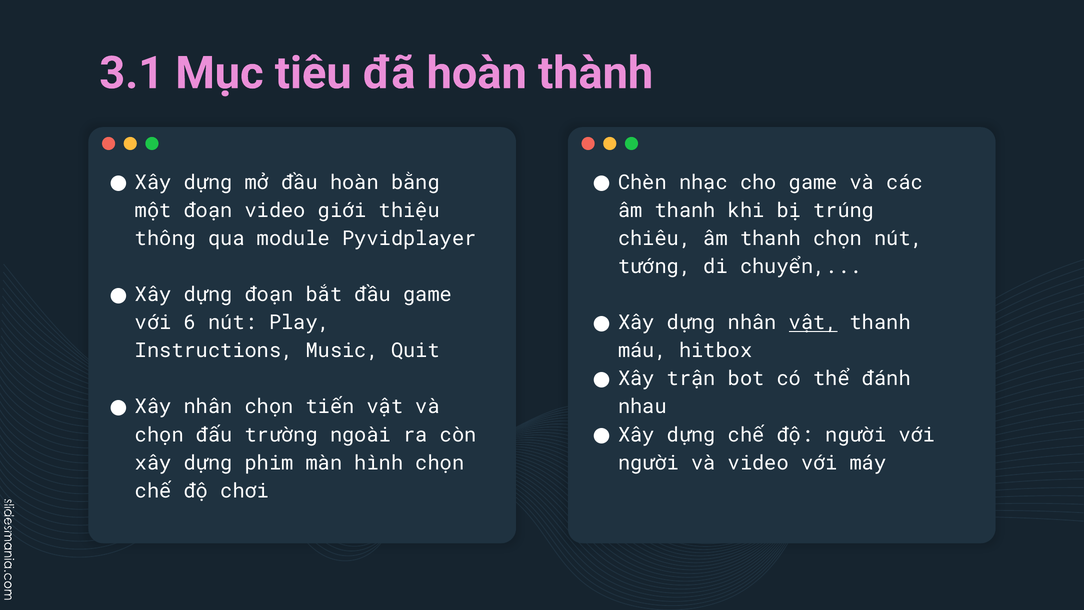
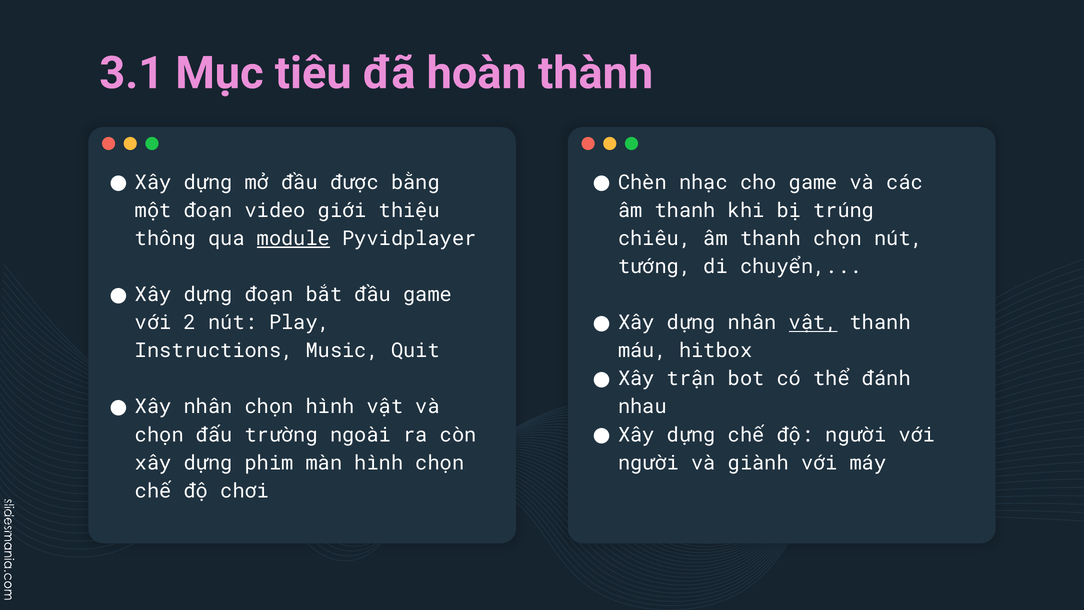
đầu hoàn: hoàn -> được (354, 182)
module underline: none -> present (293, 238)
6: 6 -> 2 (190, 322)
chọn tiến: tiến -> hình (330, 407)
và video: video -> giành (758, 463)
